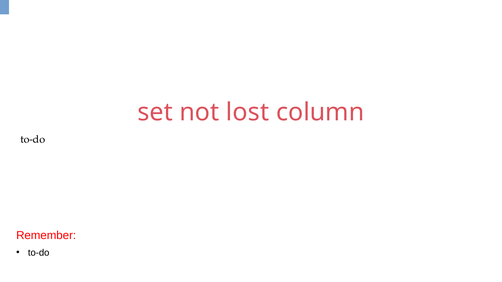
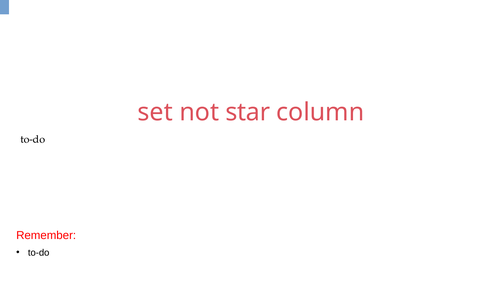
lost: lost -> star (248, 112)
